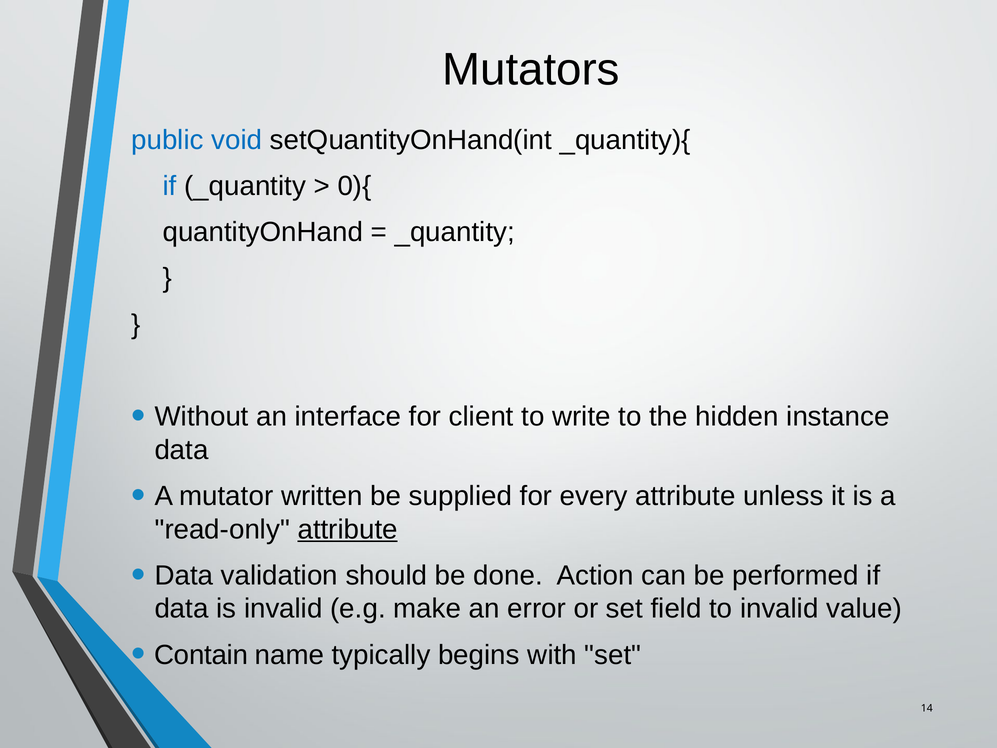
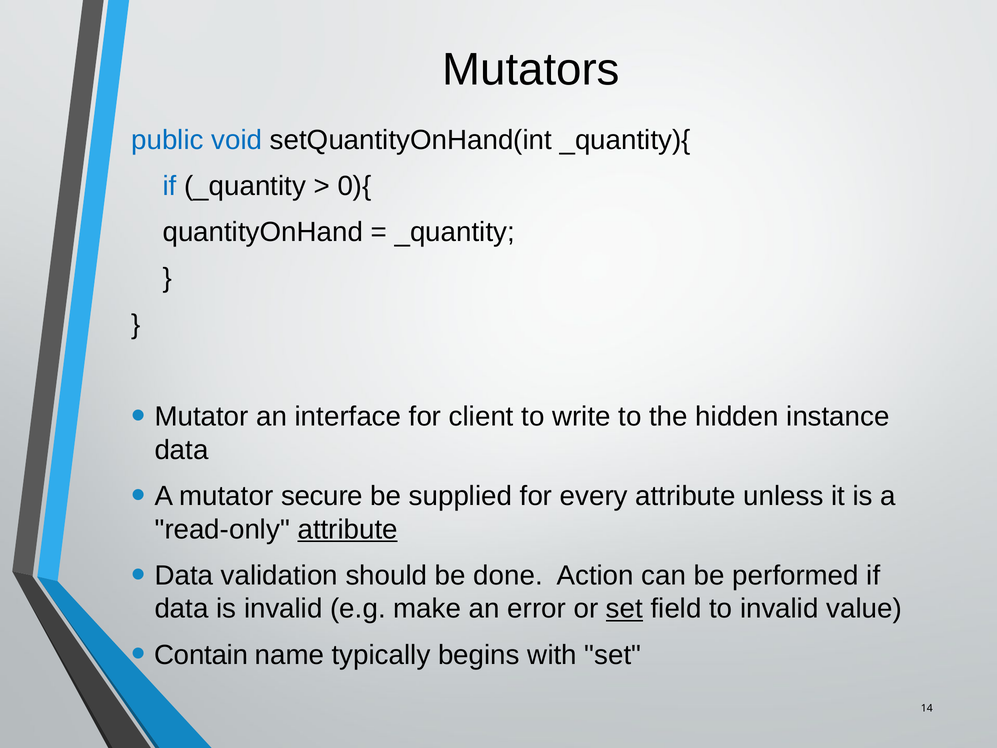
Without: Without -> Mutator (202, 417)
written: written -> secure (322, 496)
set underline: none -> present (624, 609)
